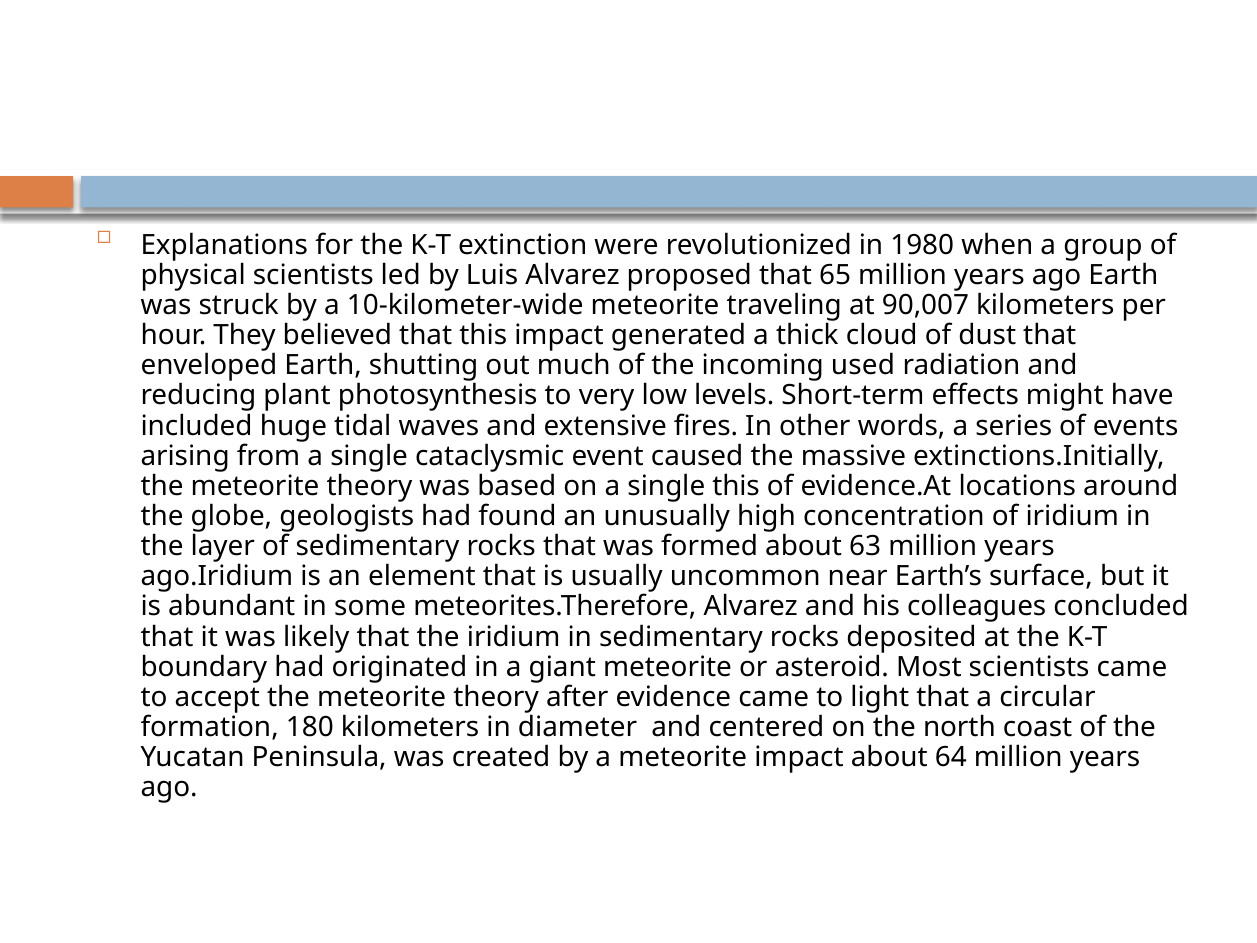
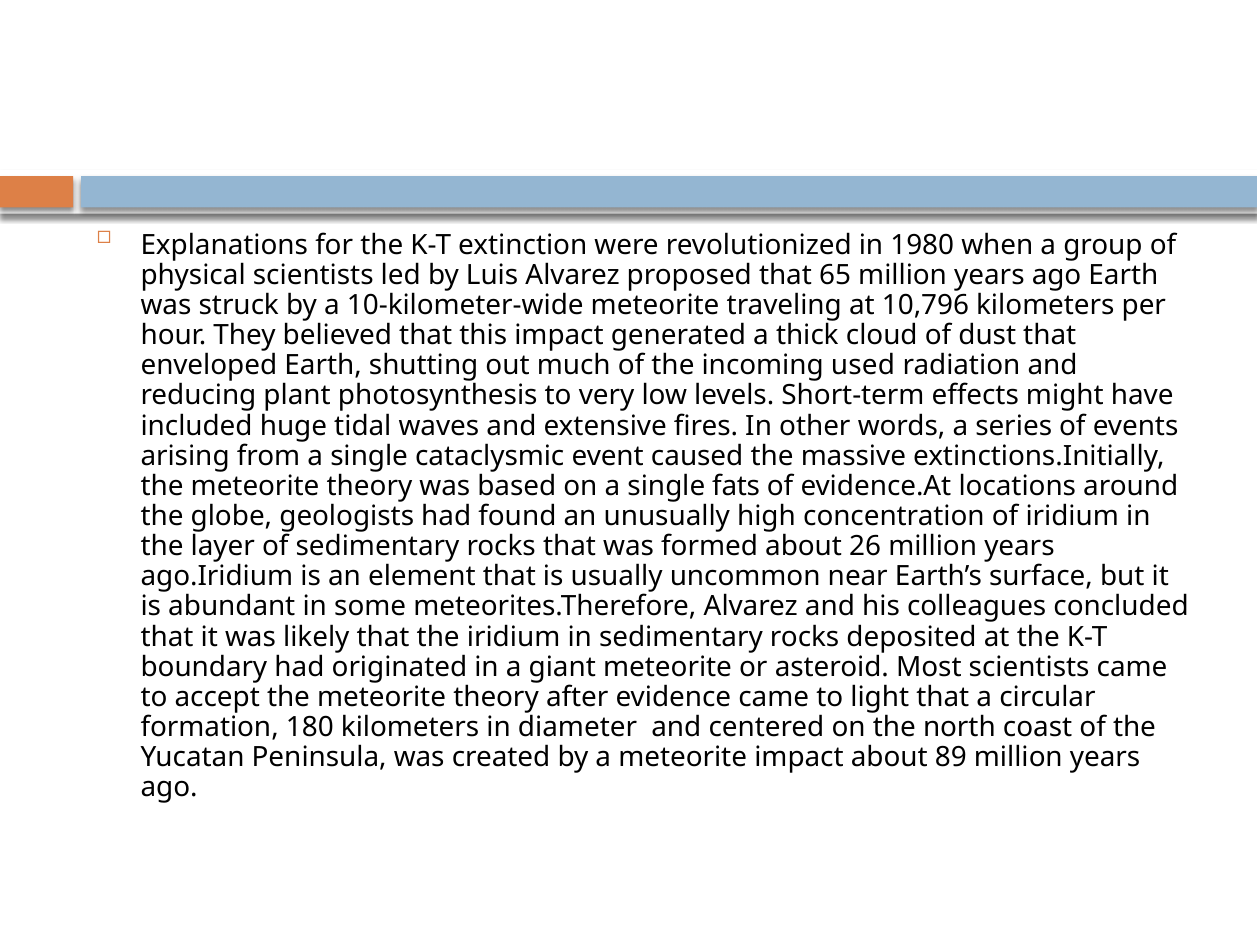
90,007: 90,007 -> 10,796 (925, 305)
single this: this -> fats (736, 486)
63: 63 -> 26 (865, 546)
64: 64 -> 89 (951, 757)
